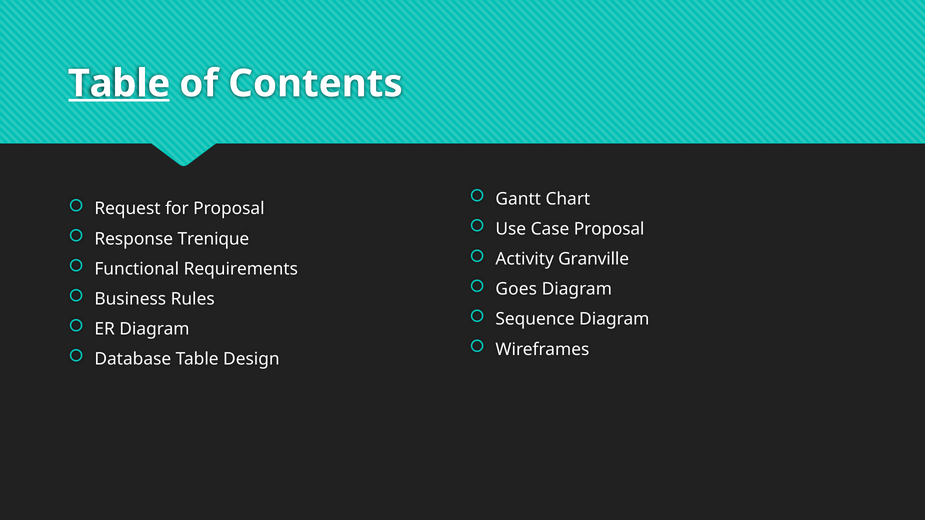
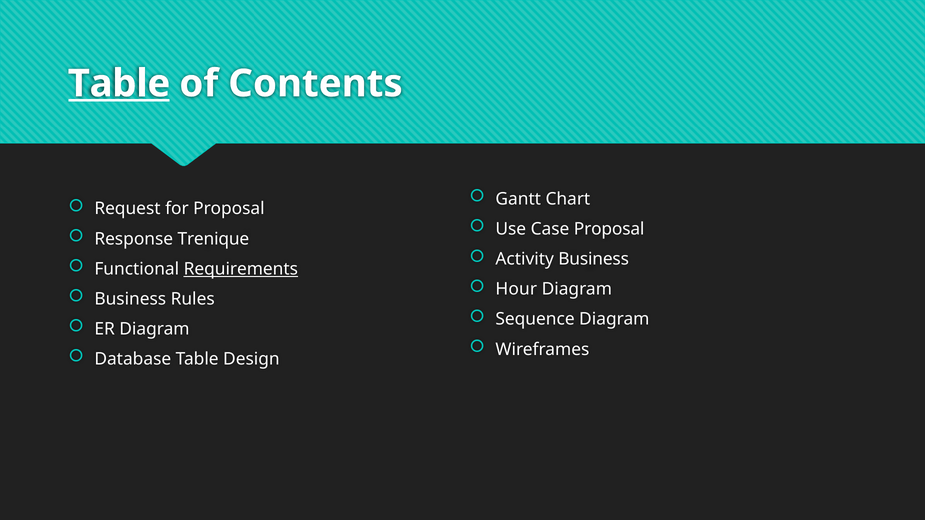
Activity Granville: Granville -> Business (594, 259)
Requirements underline: none -> present (241, 269)
Goes: Goes -> Hour (516, 289)
